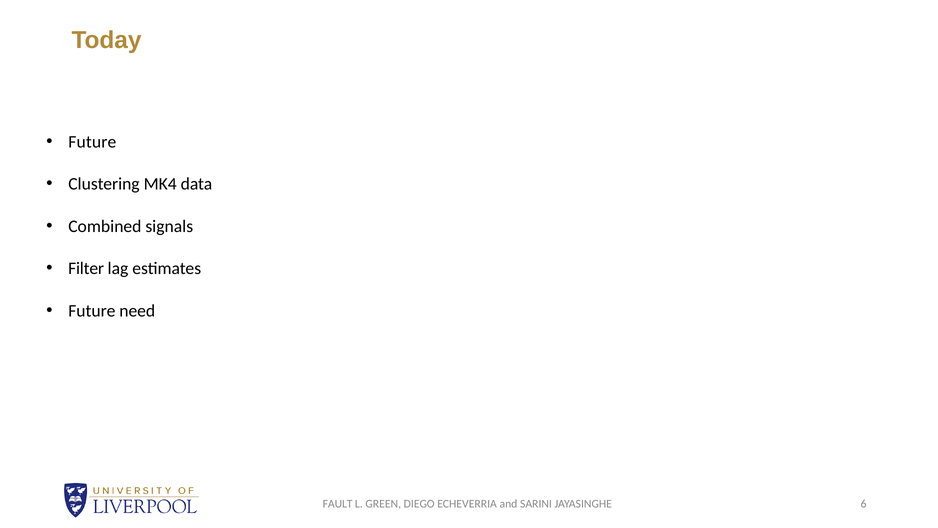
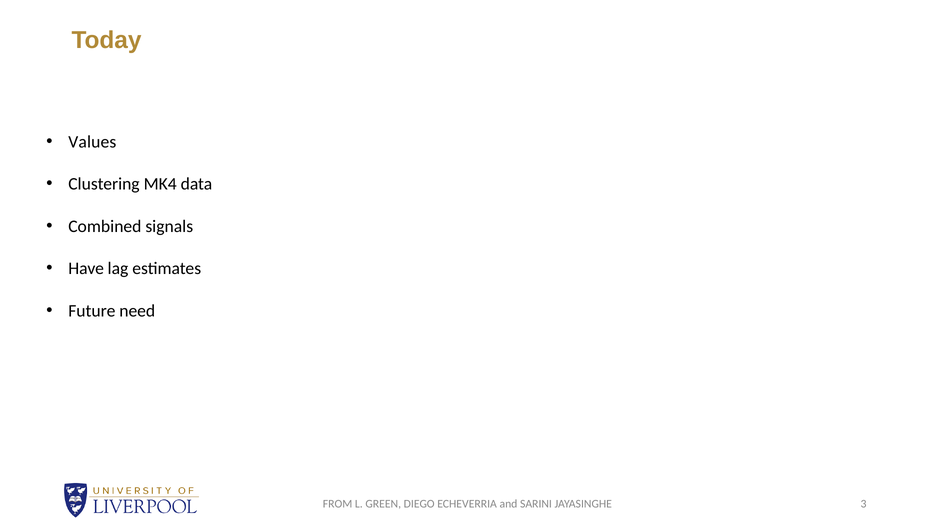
Future: Future -> Values (92, 142)
Filter: Filter -> Have (86, 268)
FAULT: FAULT -> FROM (338, 504)
6: 6 -> 3 (864, 504)
